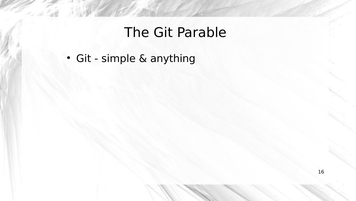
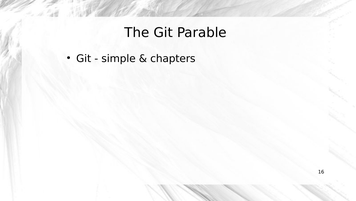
anything: anything -> chapters (173, 59)
